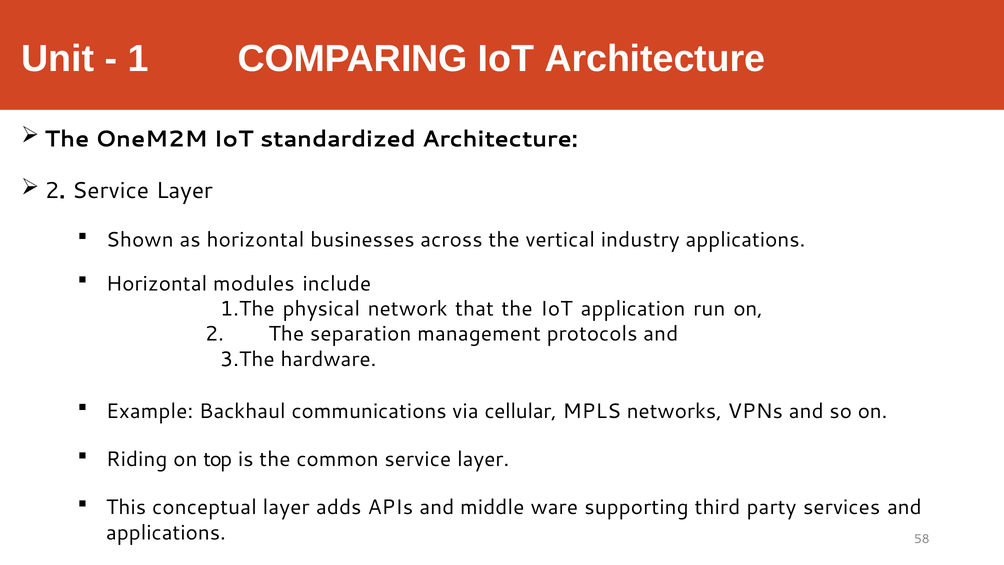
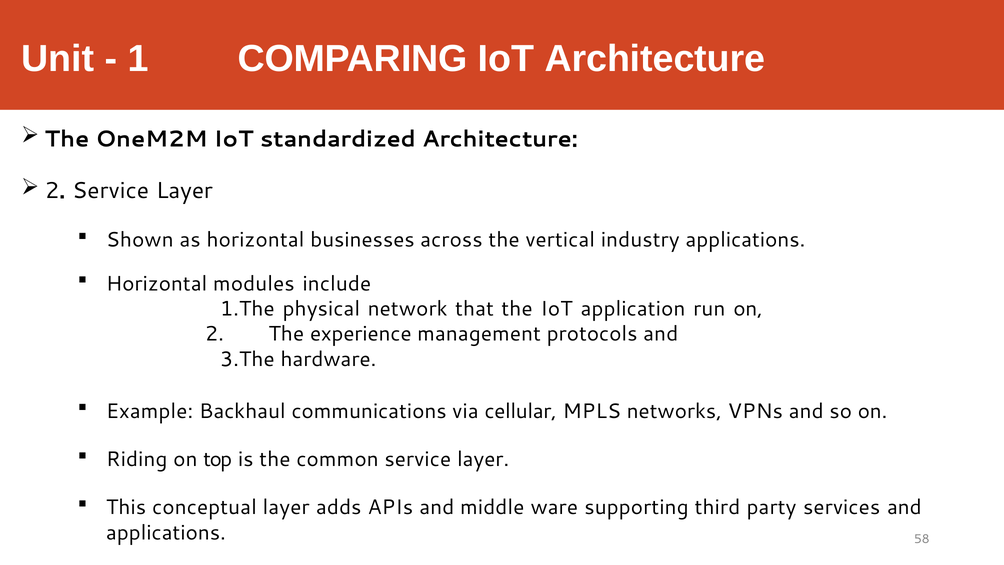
separation: separation -> experience (361, 334)
